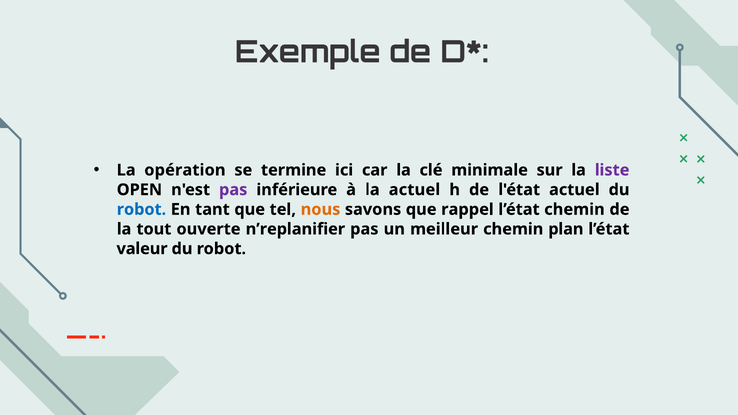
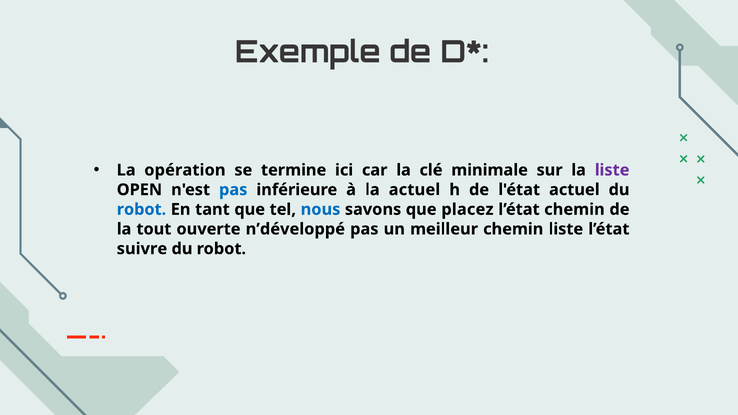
pas colour: purple -> blue (233, 190)
nous colour: orange -> blue (321, 209)
rappel: rappel -> placez (467, 209)
n’replanifier: n’replanifier -> n’développé (295, 229)
chemin plan: plan -> liste (566, 229)
valeur: valeur -> suivre (142, 249)
